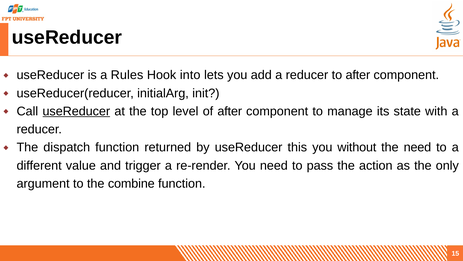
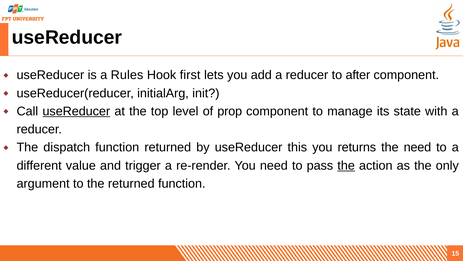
into: into -> first (190, 75)
of after: after -> prop (230, 111)
without: without -> returns (357, 147)
the underline: none -> present (346, 165)
the combine: combine -> returned (131, 183)
